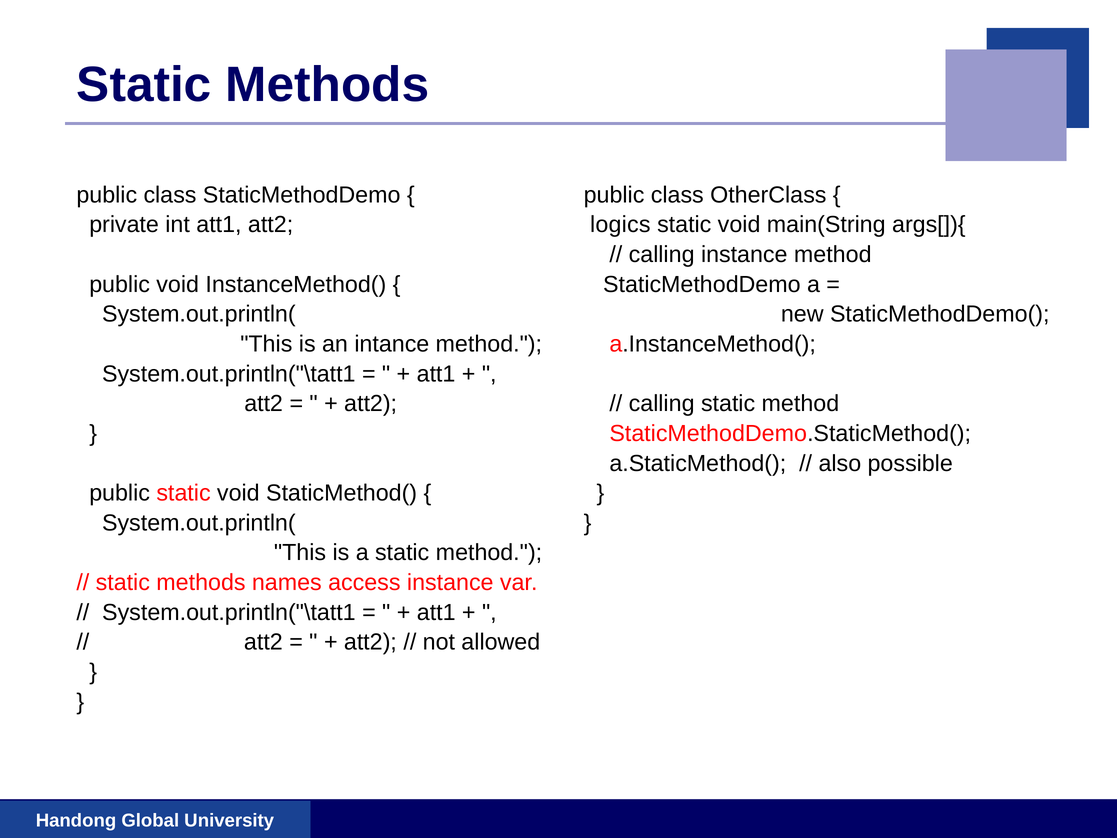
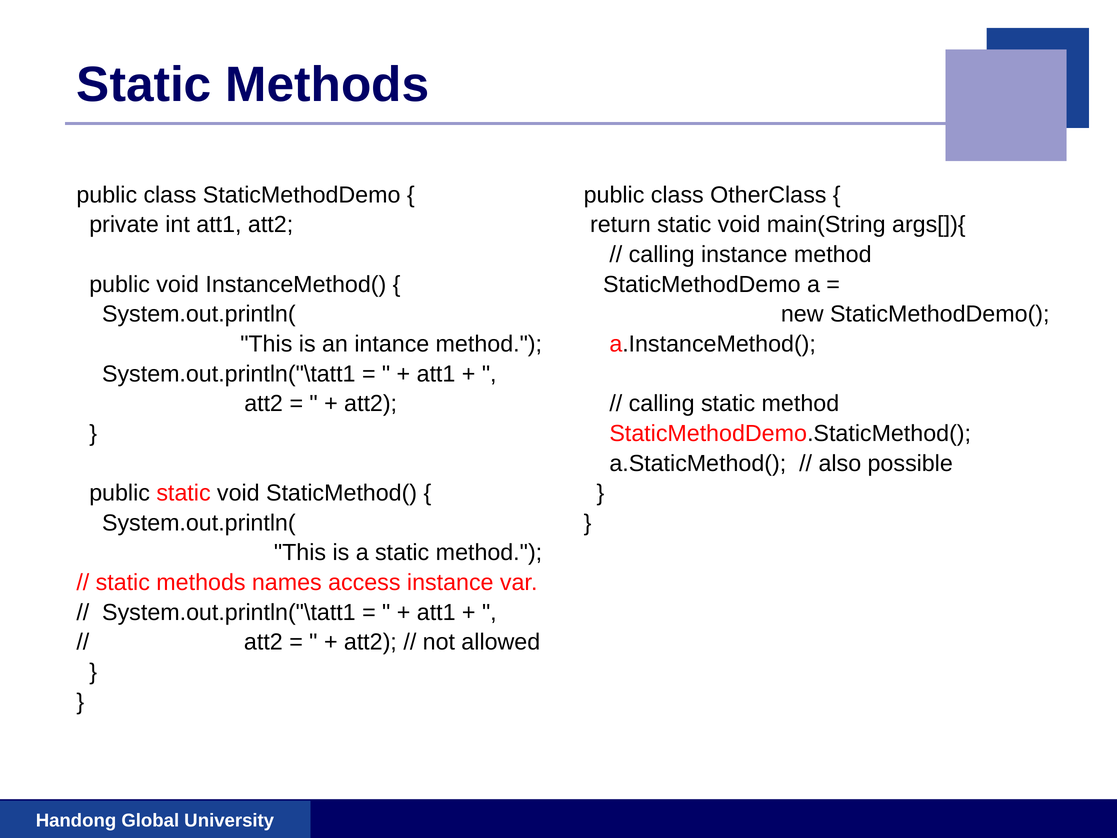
logics: logics -> return (620, 225)
